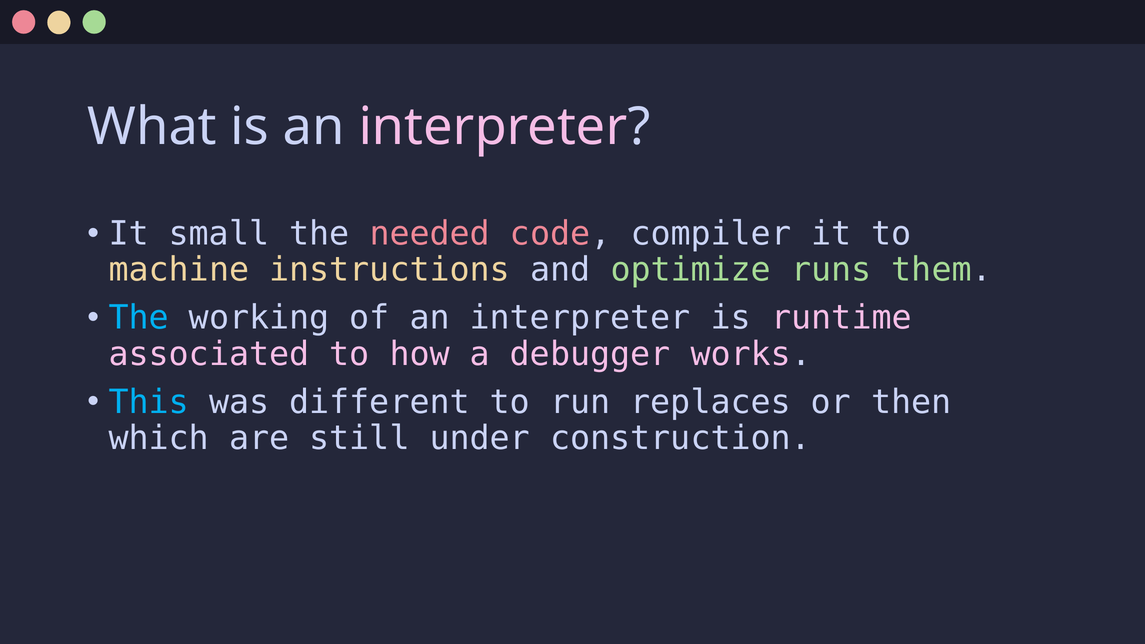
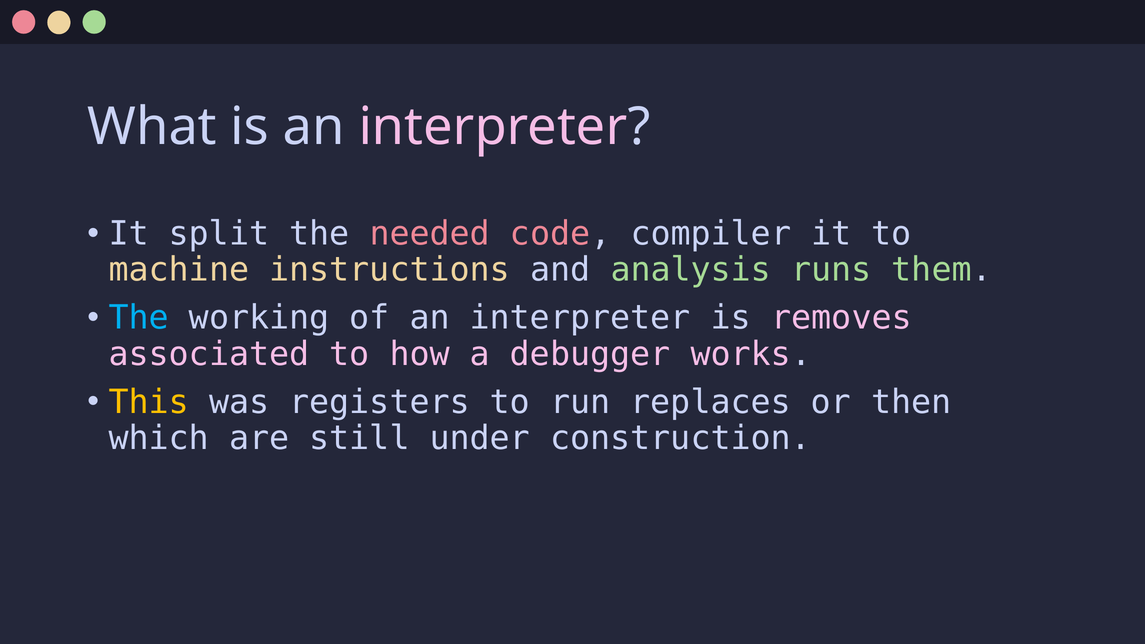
small: small -> split (219, 234)
optimize: optimize -> analysis (691, 270)
runtime: runtime -> removes (842, 318)
This colour: light blue -> yellow (149, 402)
different: different -> registers (380, 402)
